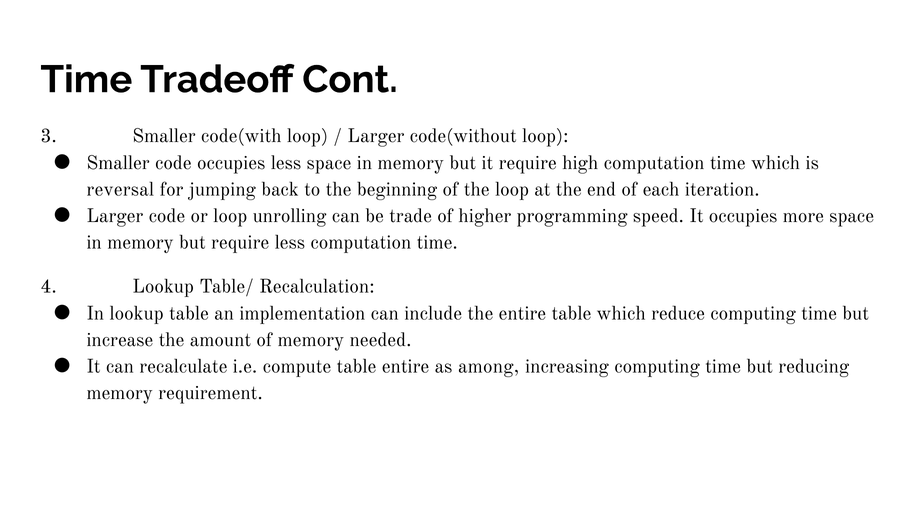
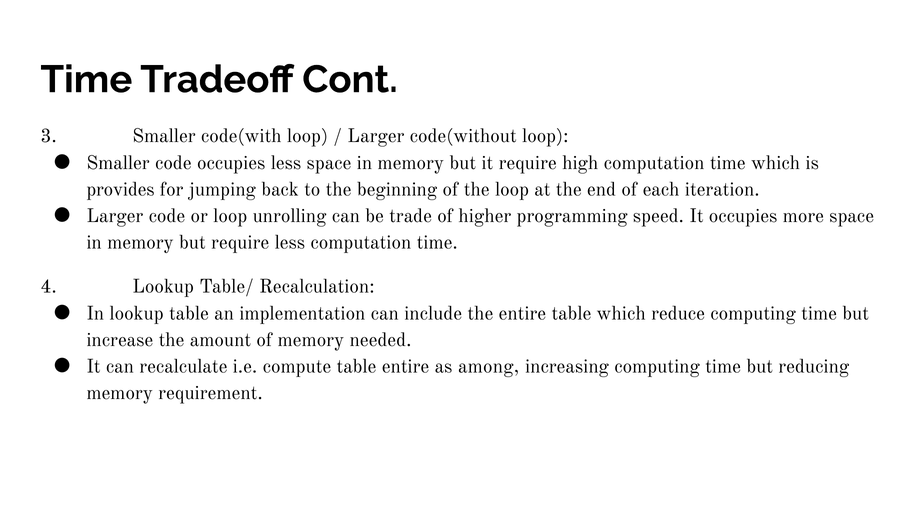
reversal: reversal -> provides (121, 189)
